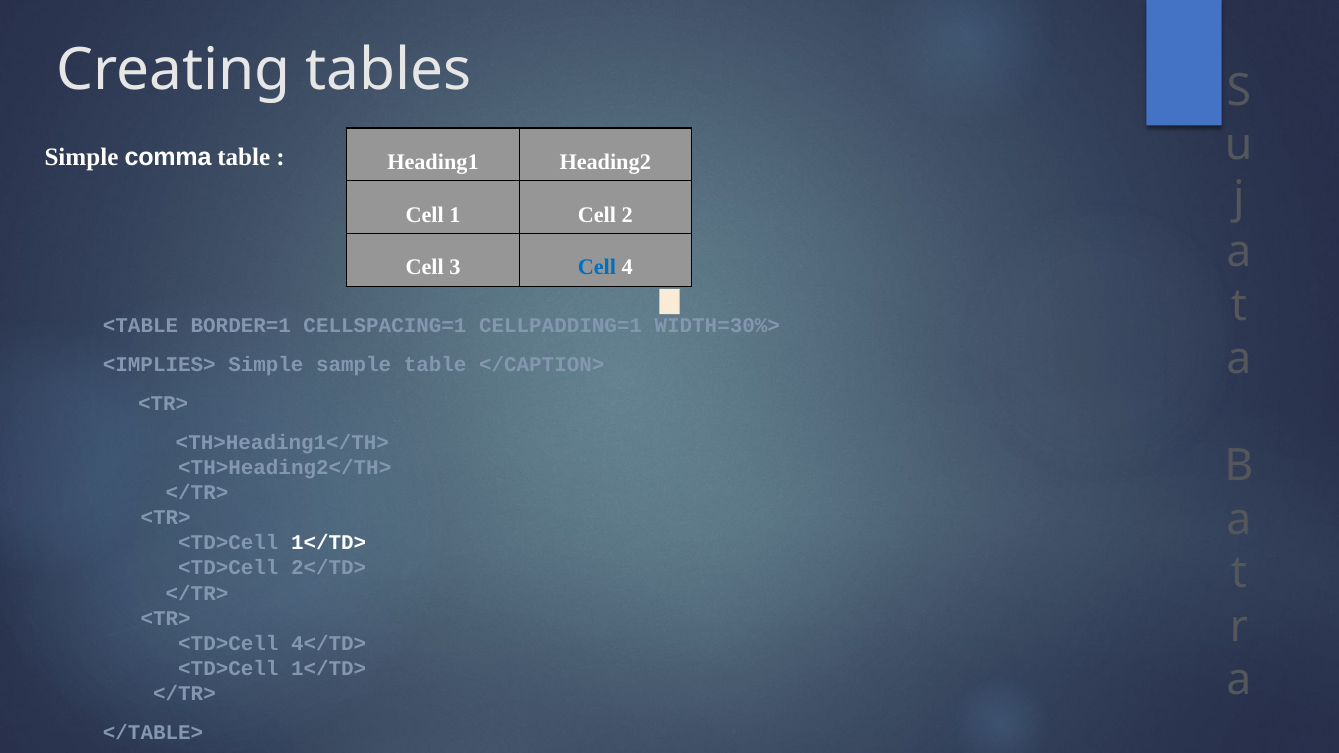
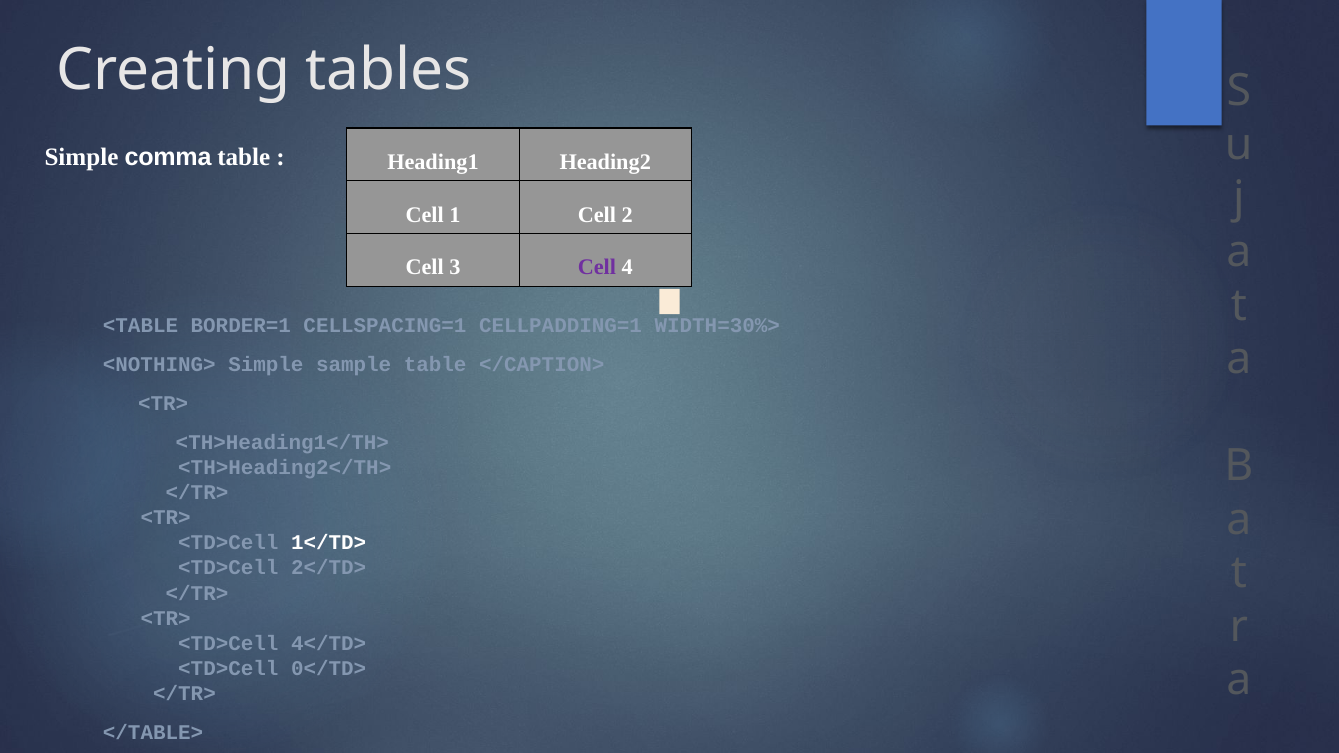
Cell colour: blue -> purple (597, 268)
<IMPLIES>: <IMPLIES> -> <NOTHING> (159, 365)
1</TD>: 1</TD> -> 0</TD> (329, 669)
